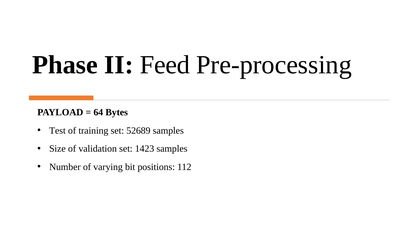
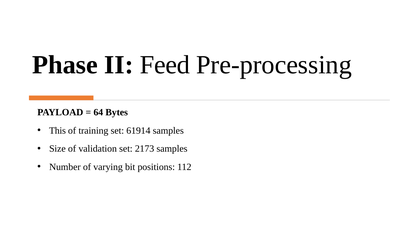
Test: Test -> This (57, 131)
52689: 52689 -> 61914 (138, 131)
1423: 1423 -> 2173 (145, 149)
